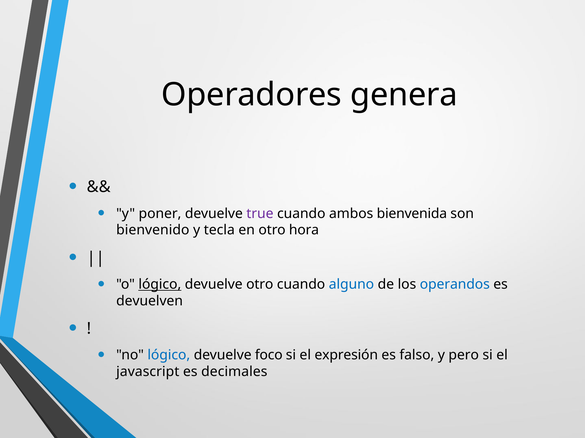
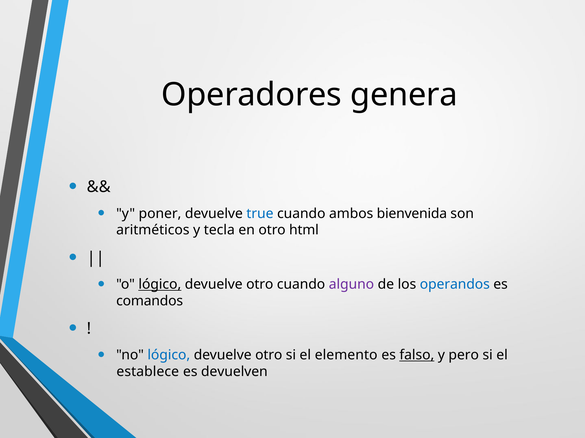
true colour: purple -> blue (260, 214)
bienvenido: bienvenido -> aritméticos (153, 230)
hora: hora -> html (304, 230)
alguno colour: blue -> purple (351, 285)
devuelven: devuelven -> comandos (150, 301)
foco: foco -> otro (269, 356)
expresión: expresión -> elemento (346, 356)
falso underline: none -> present (417, 356)
javascript: javascript -> establece (148, 372)
decimales: decimales -> devuelven (234, 372)
